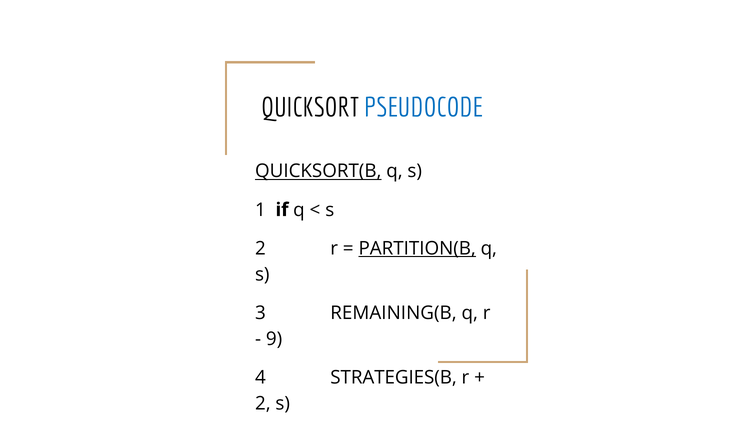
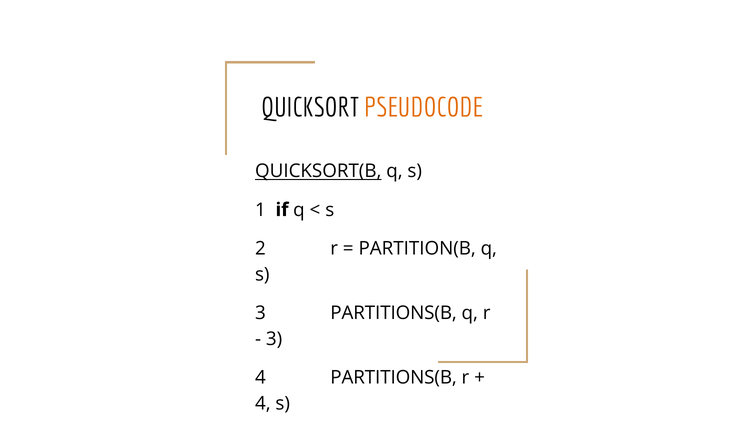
PSEUDOCODE colour: blue -> orange (424, 108)
PARTITION(B underline: present -> none (417, 248)
3 REMAINING(B: REMAINING(B -> PARTITIONS(B (394, 313)
9: 9 -> 3 (274, 339)
4 STRATEGIES(B: STRATEGIES(B -> PARTITIONS(B (394, 377)
2: 2 -> 4 (263, 403)
